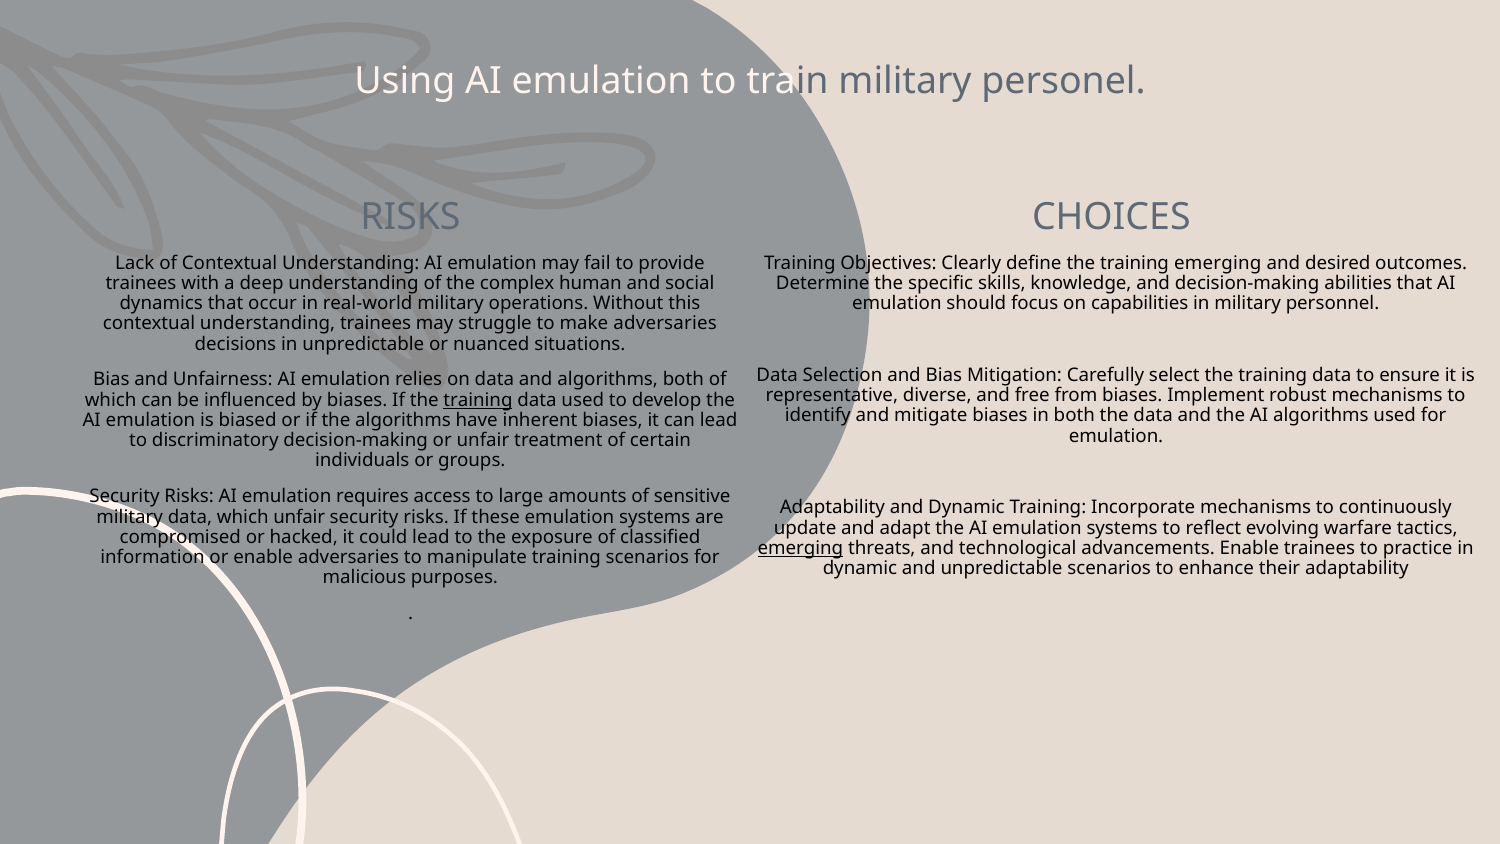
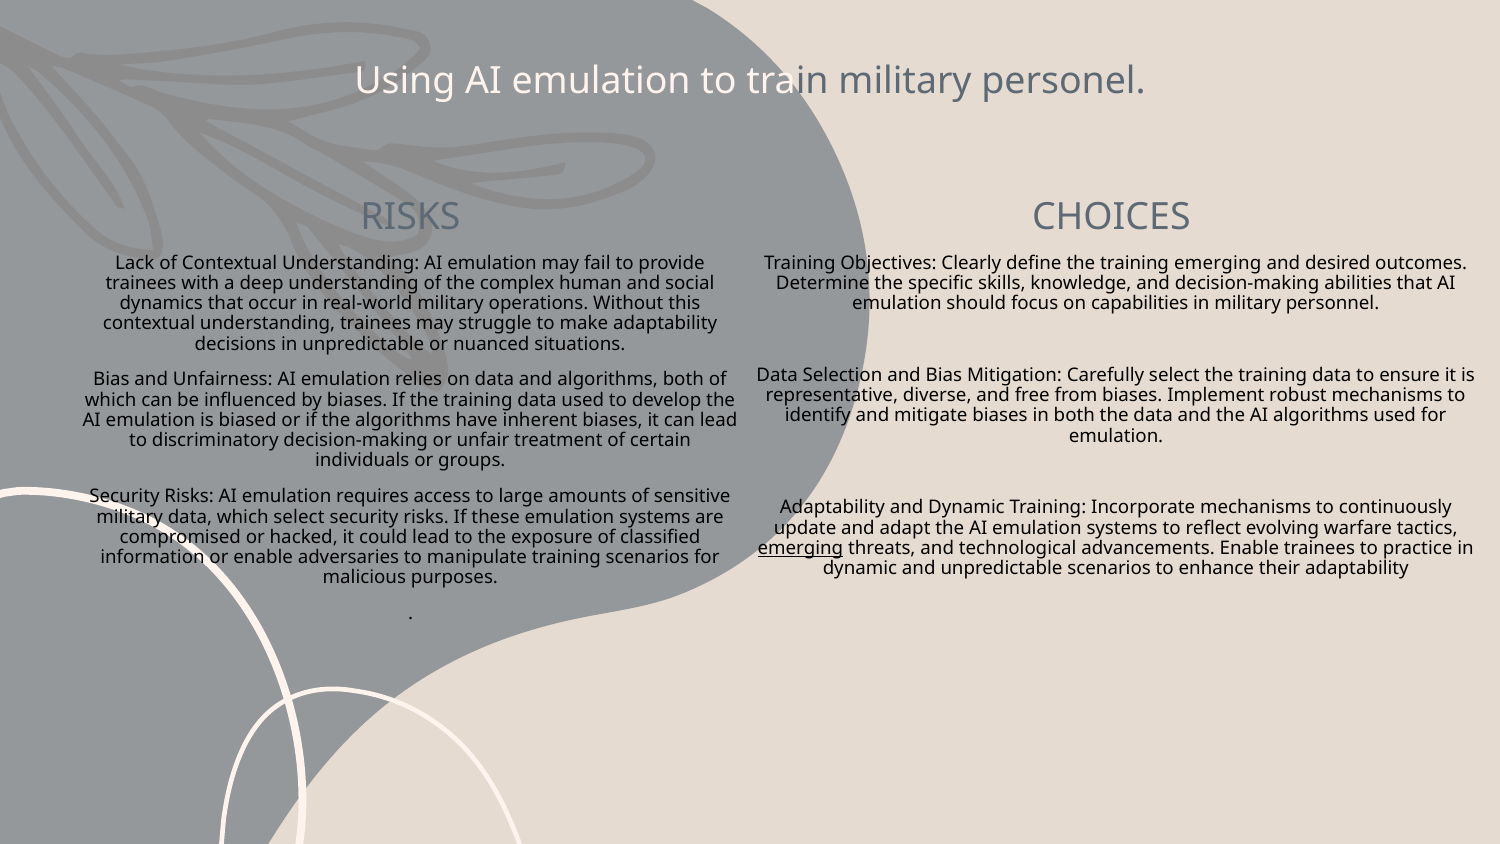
make adversaries: adversaries -> adaptability (665, 324)
training underline: present -> none (478, 400)
which unfair: unfair -> select (299, 517)
